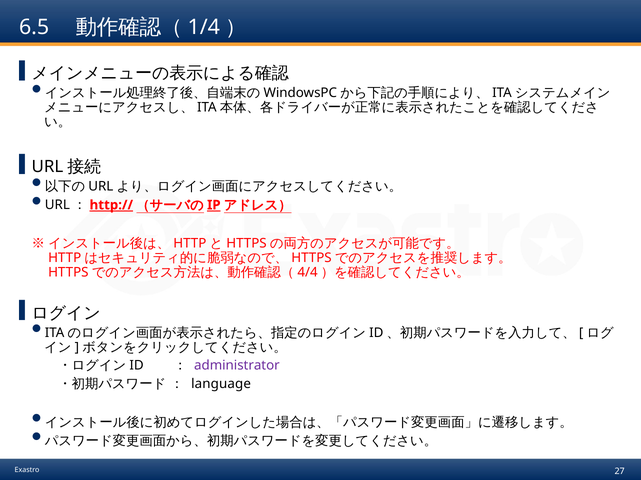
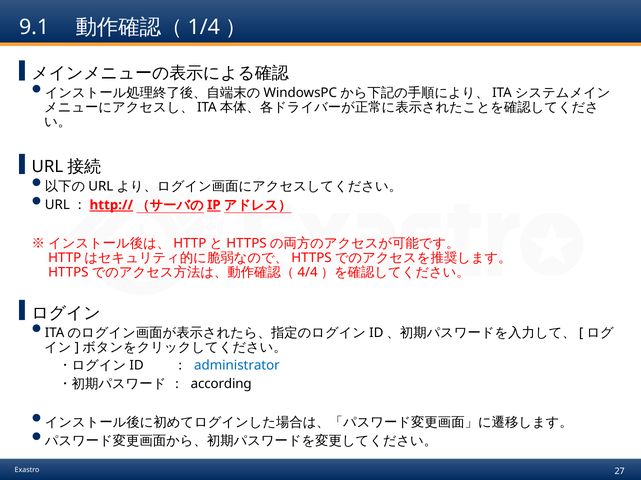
6.5: 6.5 -> 9.1 (34, 27)
administrator colour: purple -> blue (237, 366)
language: language -> according (221, 385)
